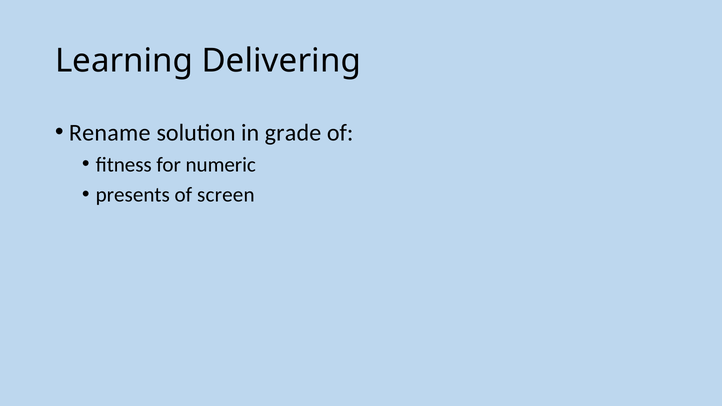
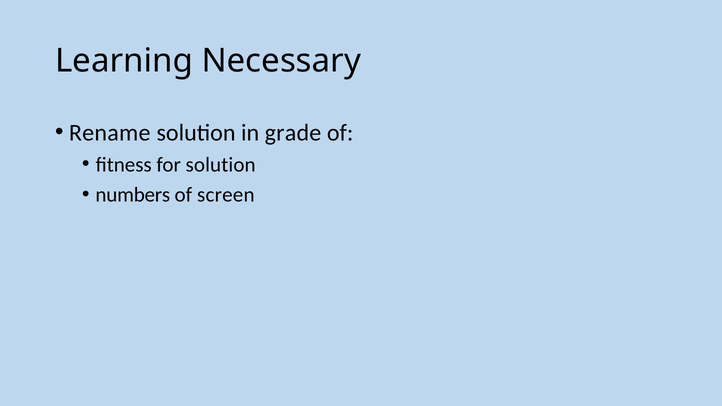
Delivering: Delivering -> Necessary (281, 61)
for numeric: numeric -> solution (221, 165)
presents: presents -> numbers (133, 195)
